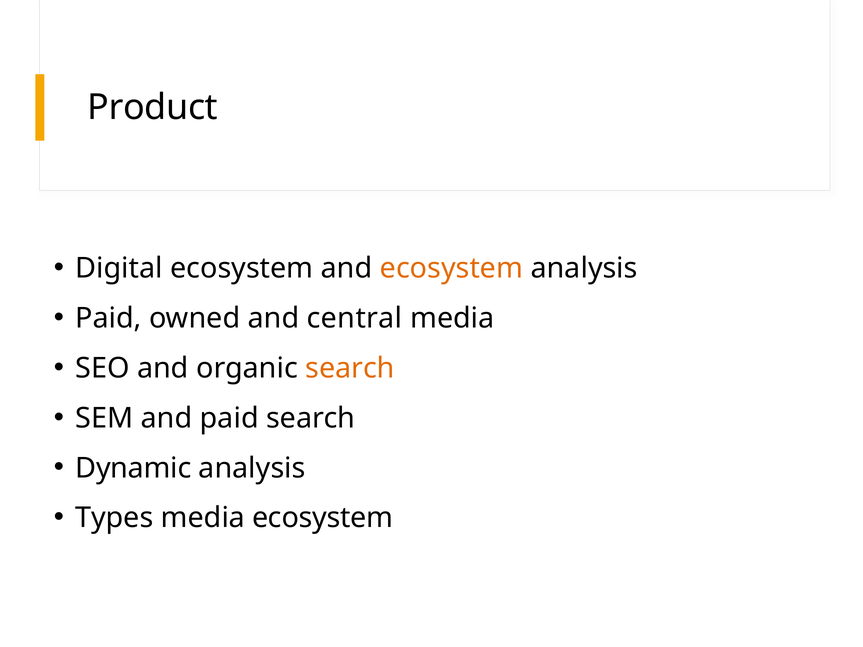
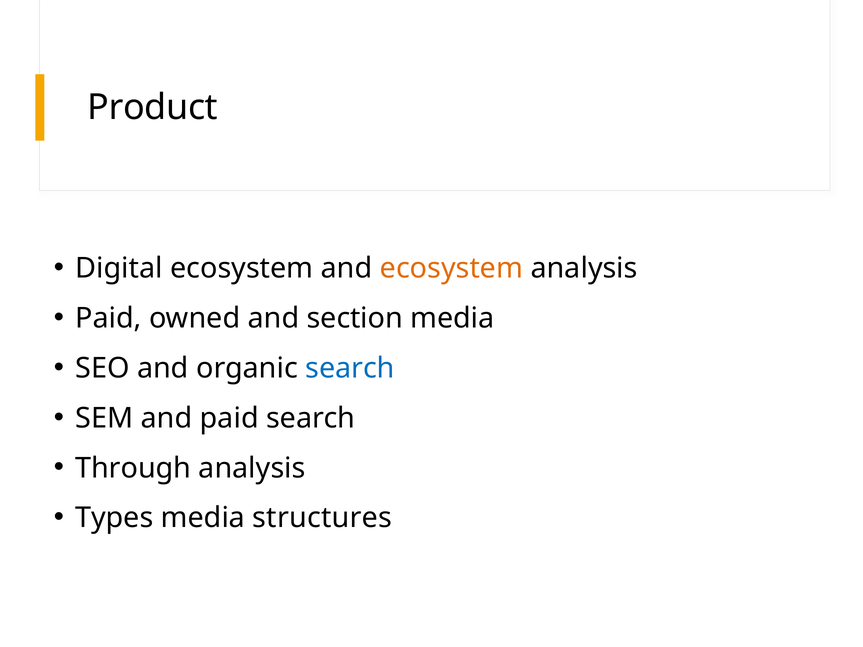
central: central -> section (355, 318)
search colour: orange -> blue (350, 368)
Dynamic: Dynamic -> Through (133, 468)
media ecosystem: ecosystem -> structures (322, 518)
